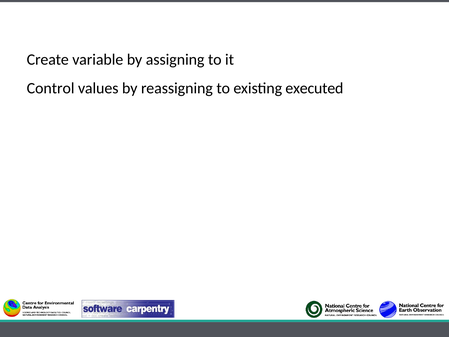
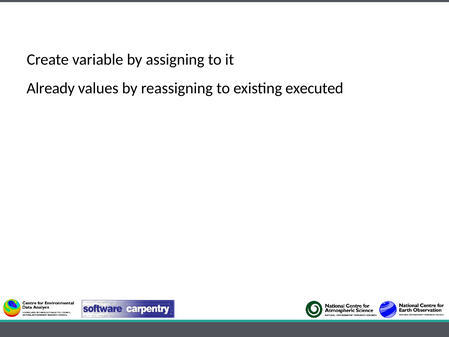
Control: Control -> Already (51, 88)
